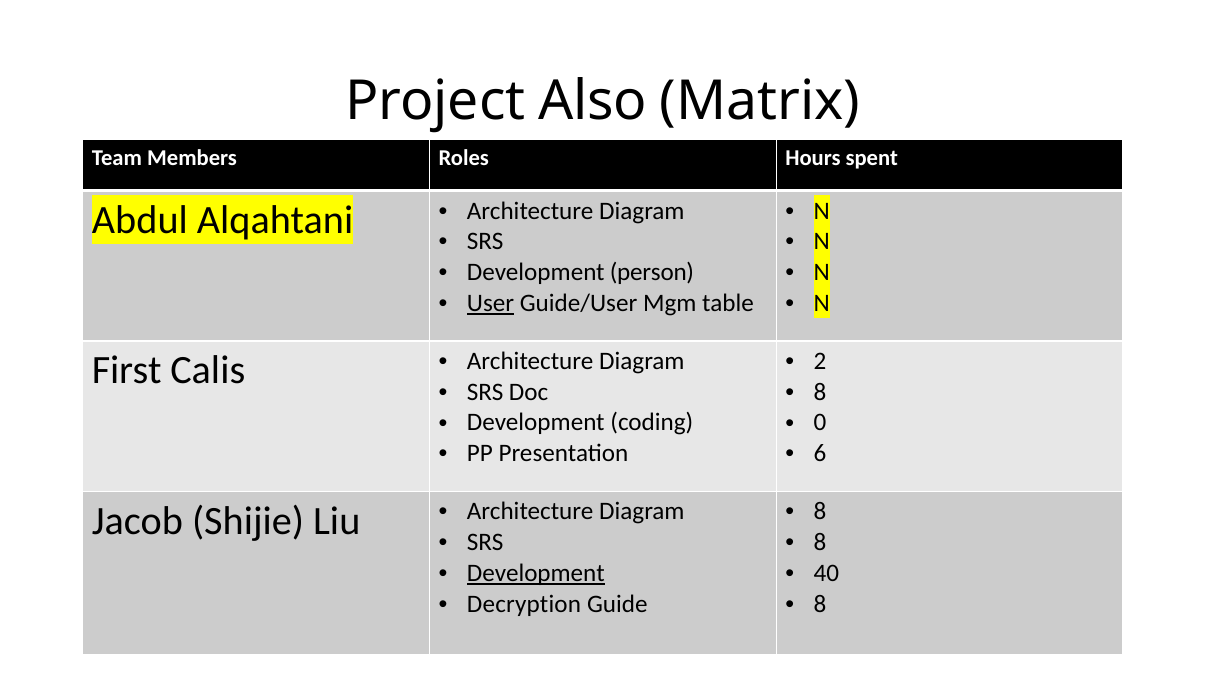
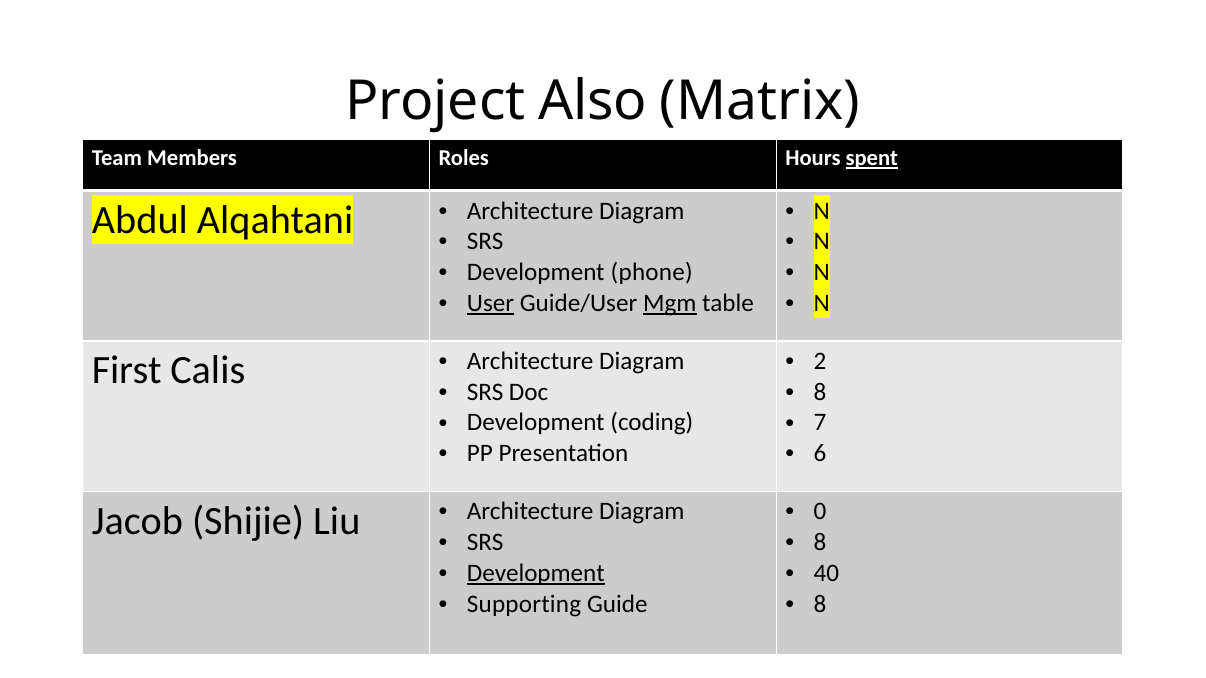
spent underline: none -> present (872, 158)
person: person -> phone (652, 272)
Mgm underline: none -> present (670, 303)
0: 0 -> 7 (820, 423)
8: 8 -> 0 (820, 512)
Decryption: Decryption -> Supporting (524, 604)
